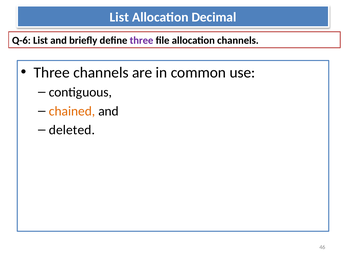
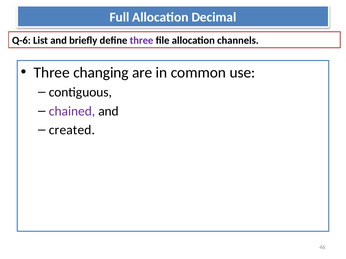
List: List -> Full (119, 17)
Three channels: channels -> changing (101, 73)
chained colour: orange -> purple (72, 111)
deleted: deleted -> created (72, 130)
